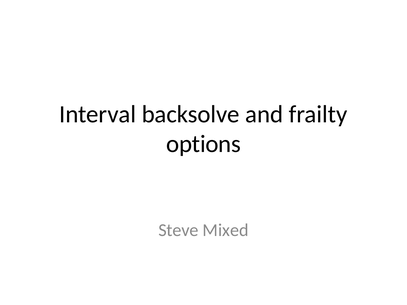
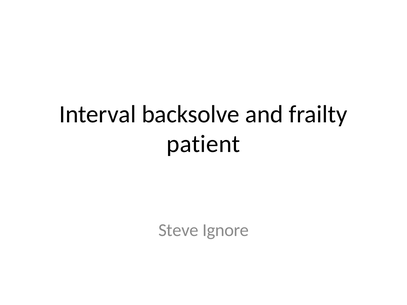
options: options -> patient (203, 144)
Mixed: Mixed -> Ignore (226, 231)
